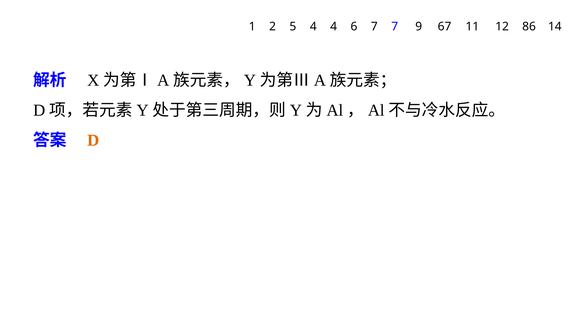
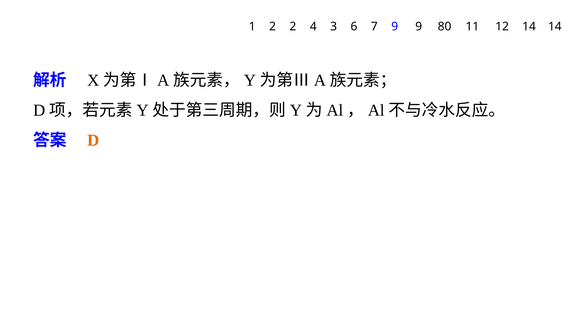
2 5: 5 -> 2 (293, 26)
4 4: 4 -> 3 (334, 26)
7 7: 7 -> 9 (395, 26)
67: 67 -> 80 (445, 26)
12 86: 86 -> 14 (529, 26)
